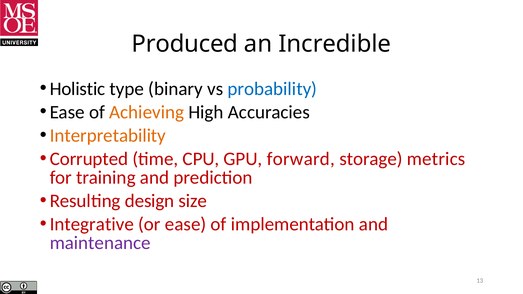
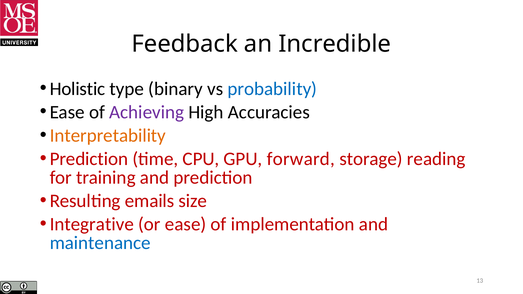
Produced: Produced -> Feedback (185, 44)
Achieving colour: orange -> purple (147, 112)
Corrupted: Corrupted -> Prediction (89, 159)
metrics: metrics -> reading (436, 159)
design: design -> emails (150, 201)
maintenance colour: purple -> blue (100, 243)
